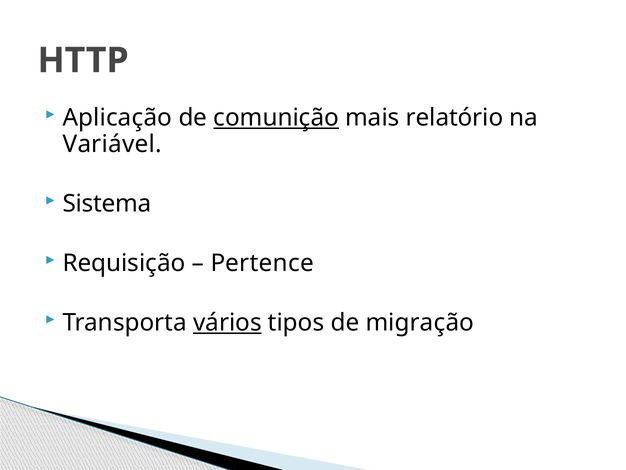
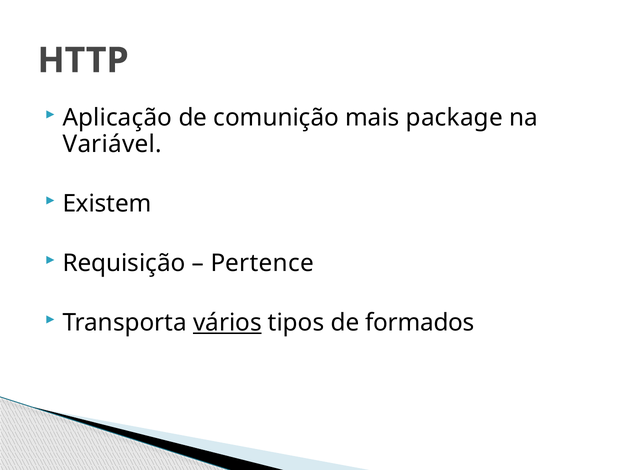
comunição underline: present -> none (276, 118)
relatório: relatório -> package (454, 118)
Sistema: Sistema -> Existem (107, 203)
migração: migração -> formados (420, 322)
